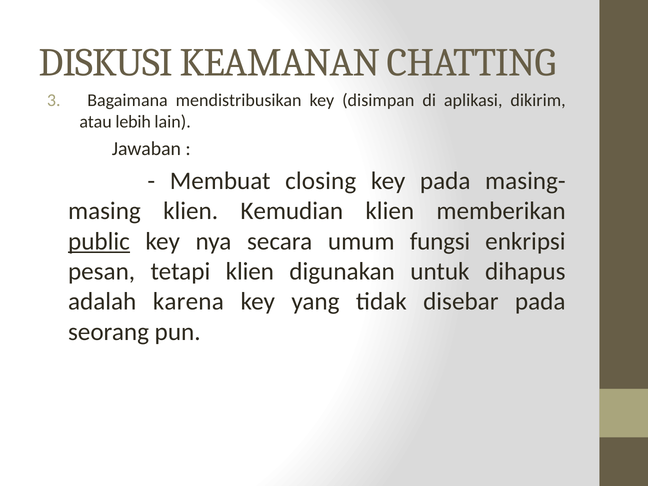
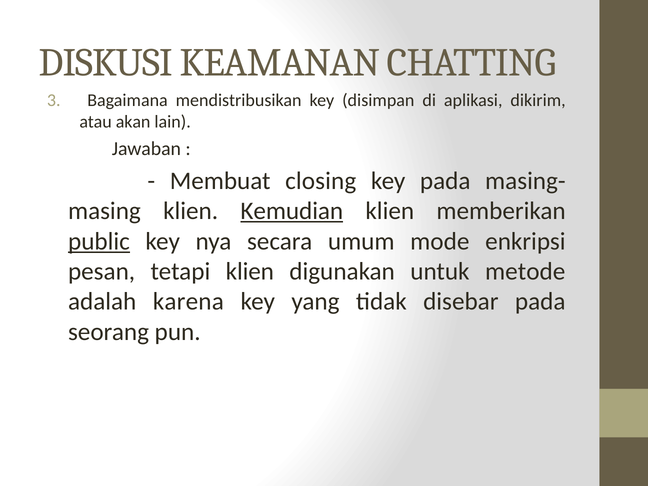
lebih: lebih -> akan (133, 122)
Kemudian underline: none -> present (292, 211)
fungsi: fungsi -> mode (440, 241)
dihapus: dihapus -> metode (525, 271)
